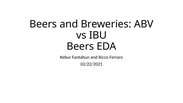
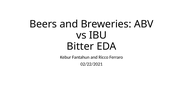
Beers: Beers -> Bitter (80, 46)
